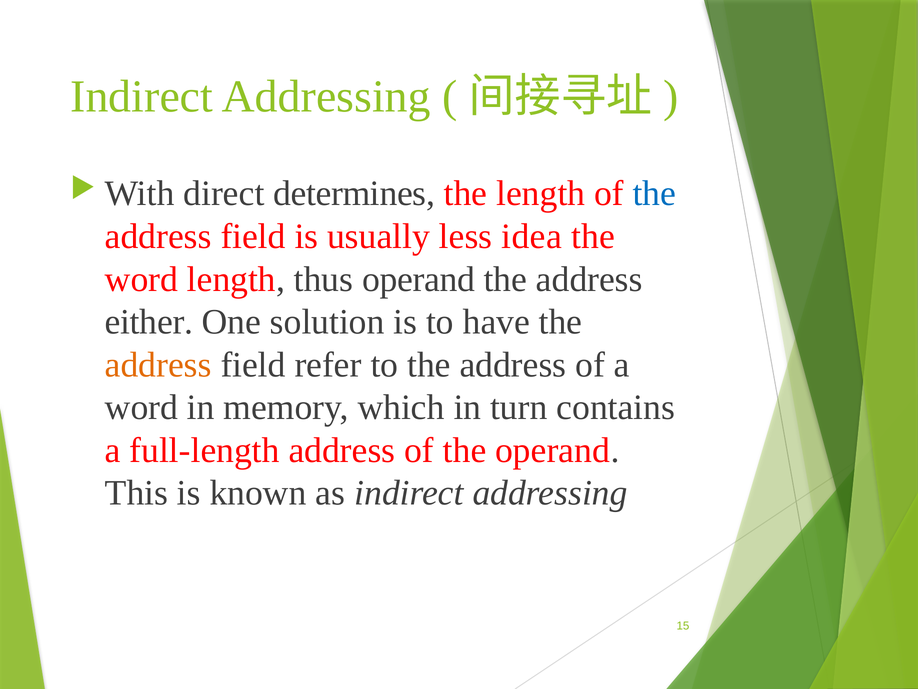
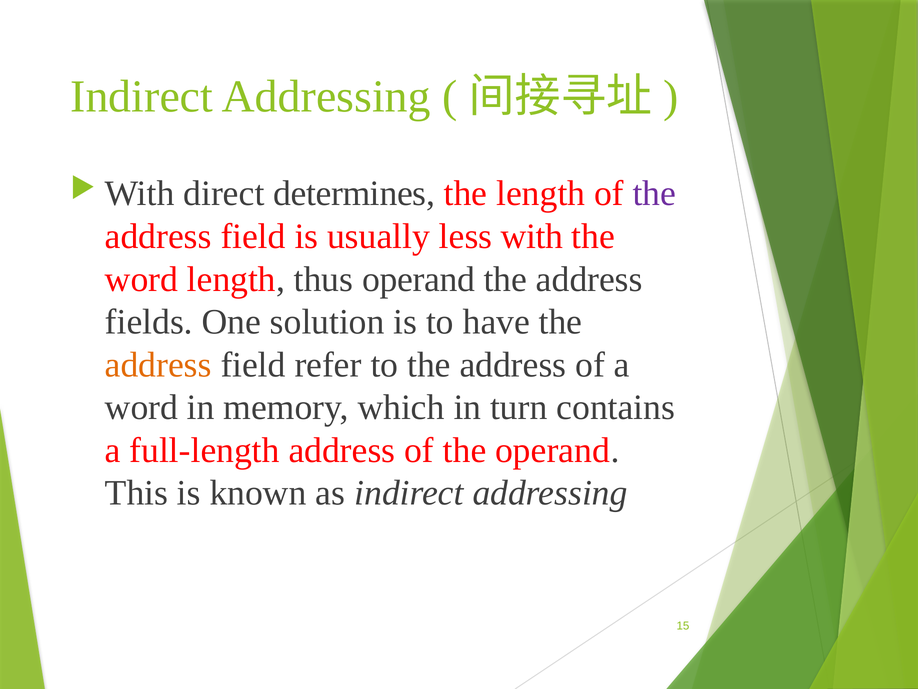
the colour: blue -> purple (654, 194)
less idea: idea -> with (532, 236)
either: either -> fields (149, 322)
